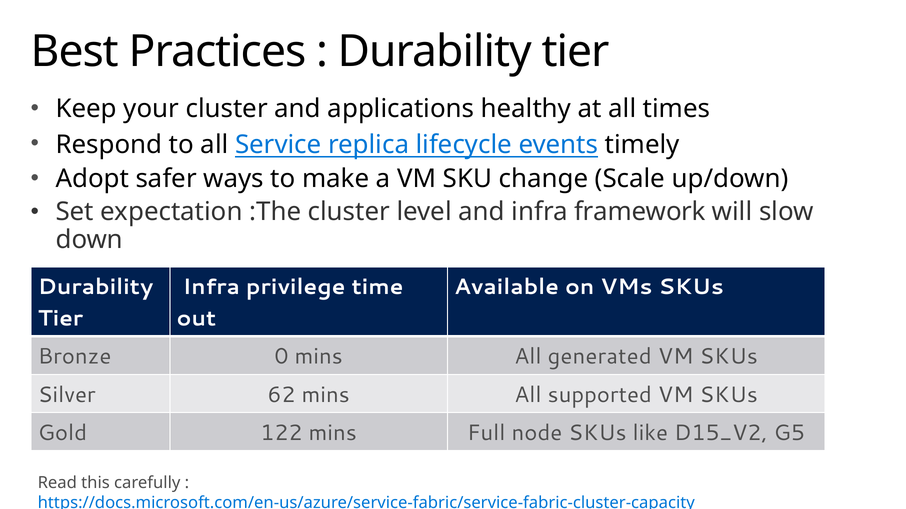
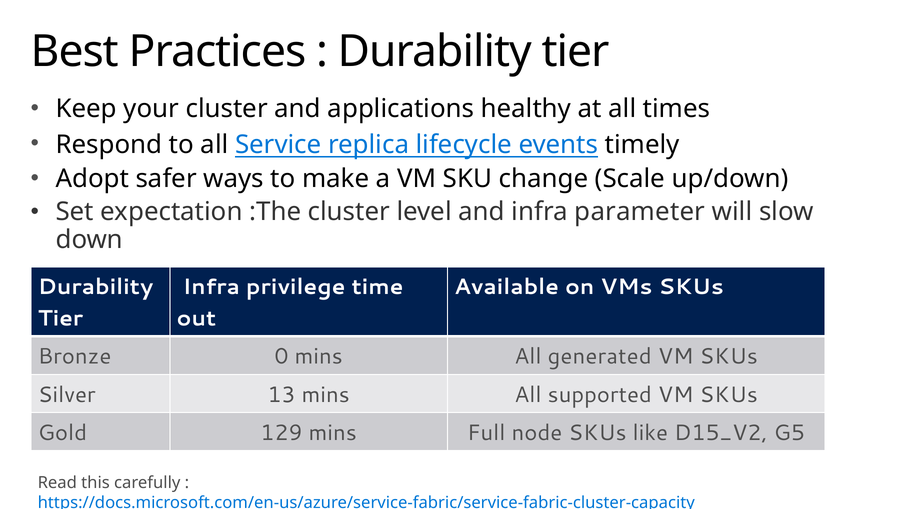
framework: framework -> parameter (640, 212)
62: 62 -> 13 (281, 395)
122: 122 -> 129 (281, 433)
